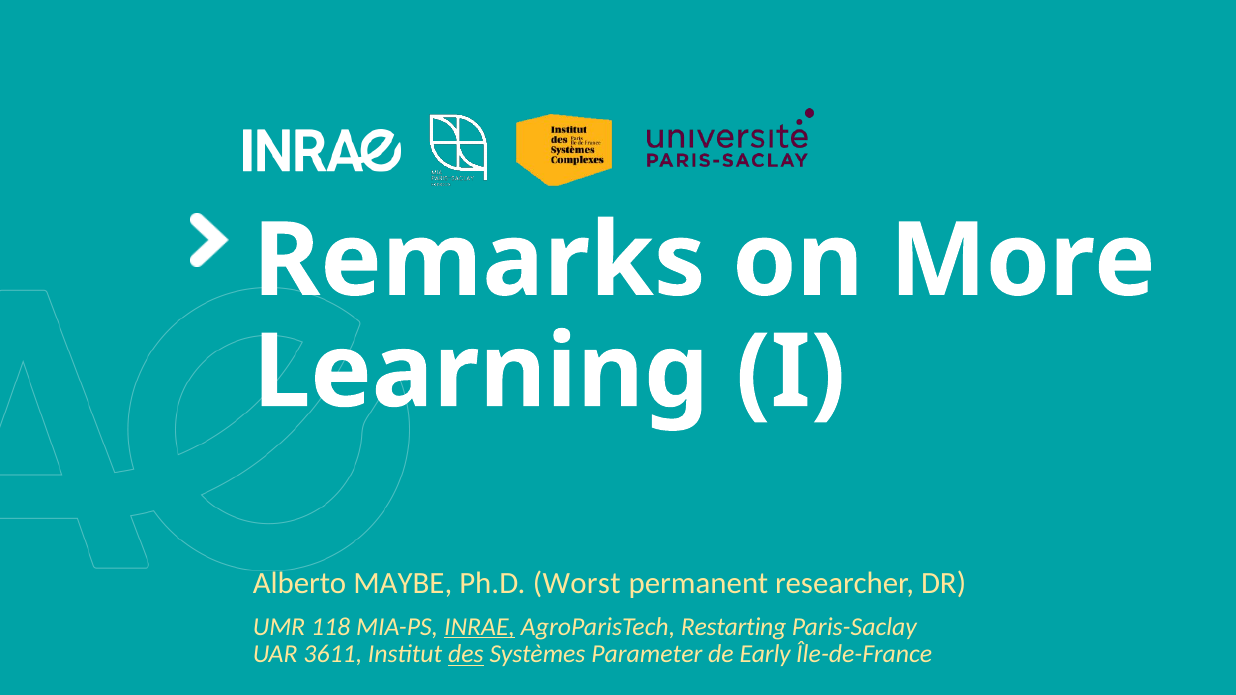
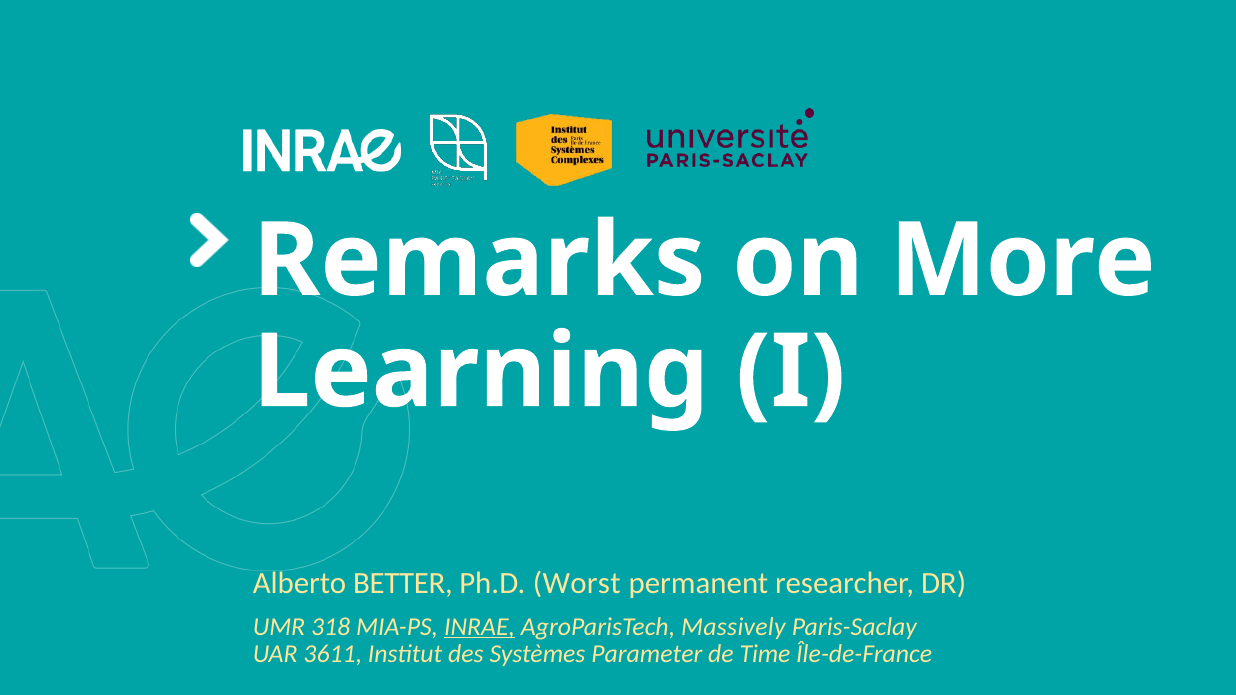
MAYBE: MAYBE -> BETTER (403, 583)
118: 118 -> 318 (331, 627)
Restarting: Restarting -> Massively (733, 627)
des underline: present -> none (466, 655)
Early: Early -> Time (765, 655)
